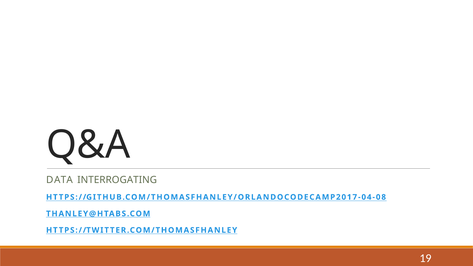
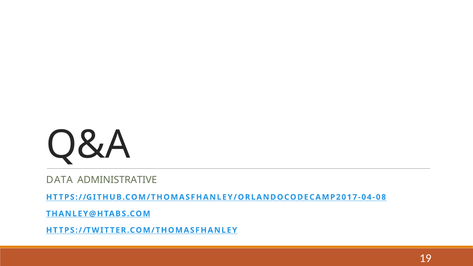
INTERROGATING: INTERROGATING -> ADMINISTRATIVE (117, 180)
